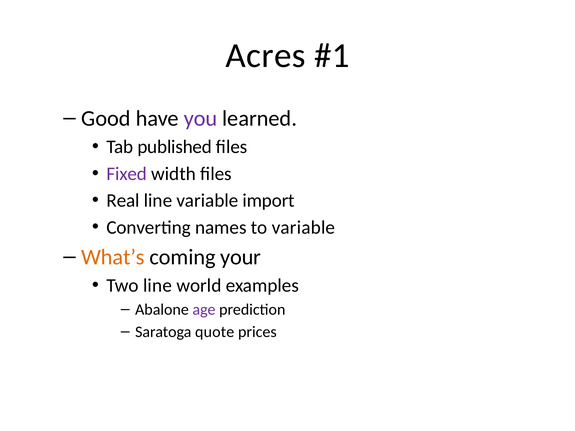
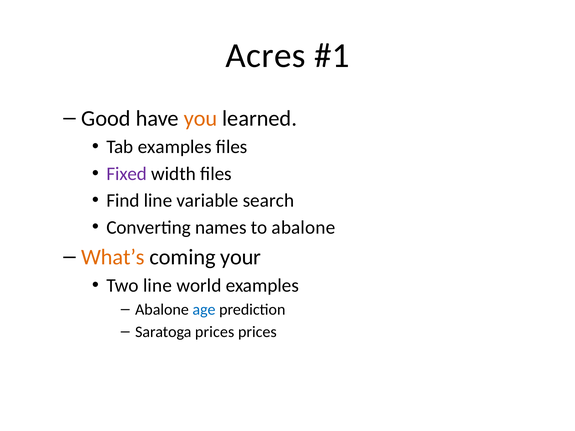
you colour: purple -> orange (201, 118)
Tab published: published -> examples (175, 147)
Real: Real -> Find (123, 201)
import: import -> search (268, 201)
to variable: variable -> abalone (303, 227)
age colour: purple -> blue (204, 310)
Saratoga quote: quote -> prices (215, 332)
